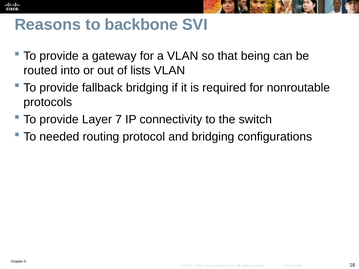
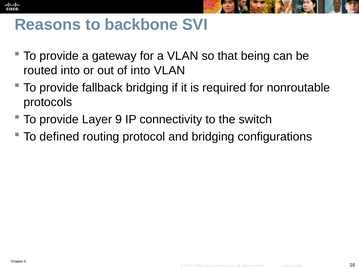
of lists: lists -> into (140, 70)
7: 7 -> 9 (119, 120)
needed: needed -> defined (59, 137)
